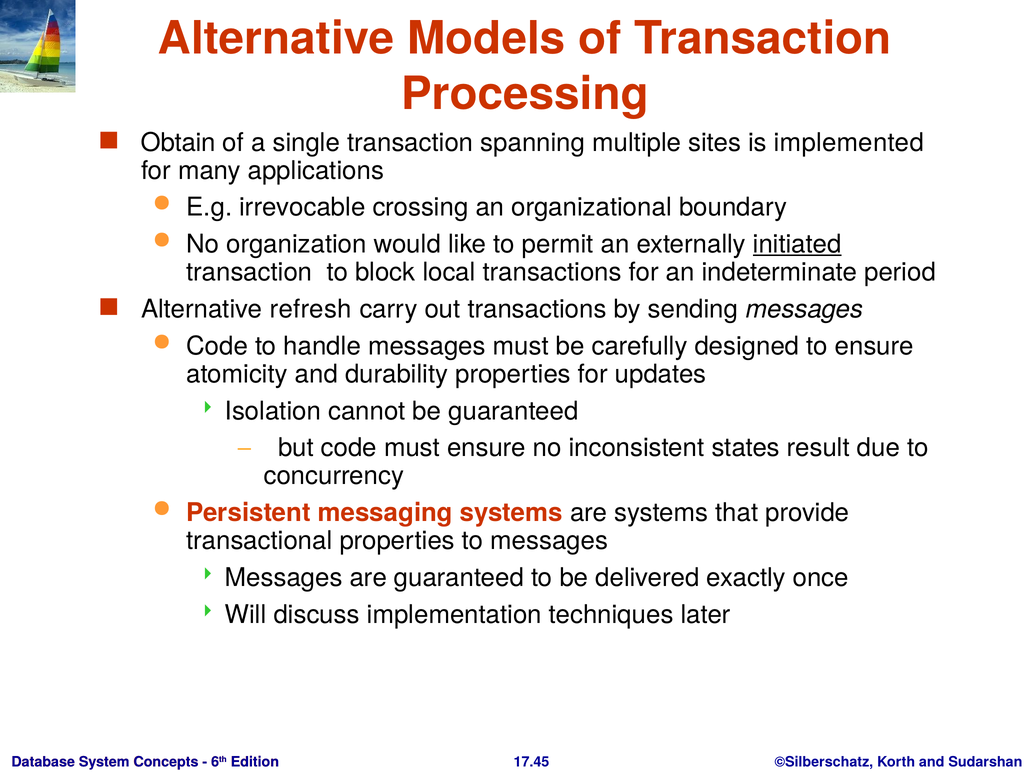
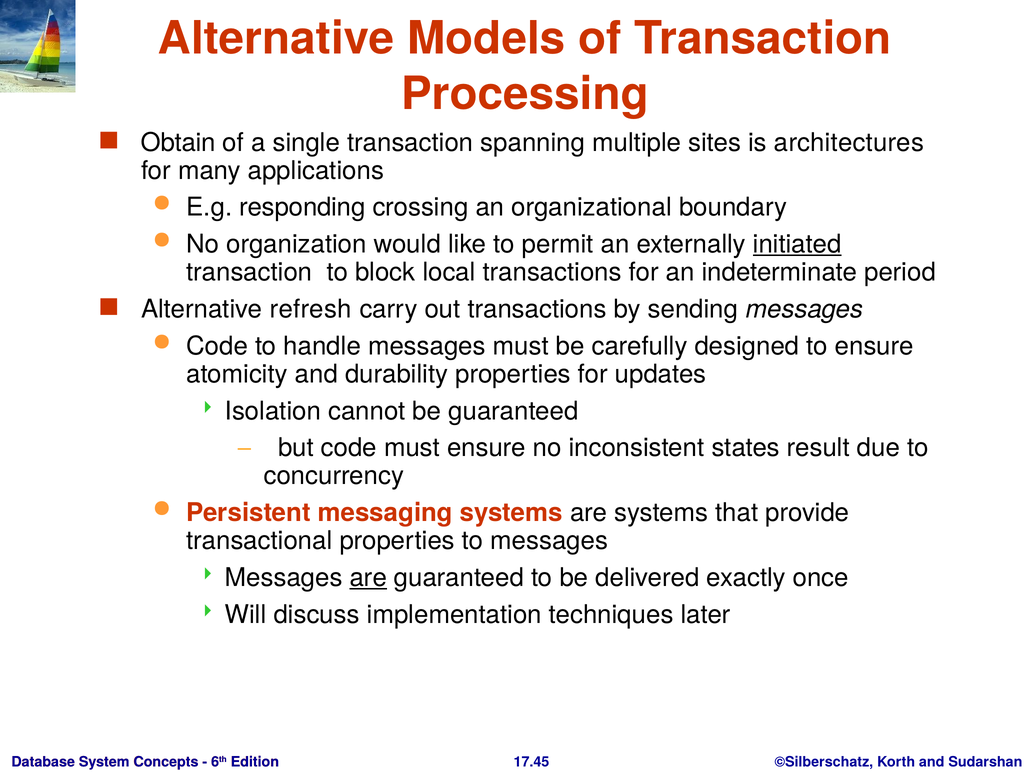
implemented: implemented -> architectures (849, 143)
irrevocable: irrevocable -> responding (302, 207)
are underline: none -> present (368, 577)
